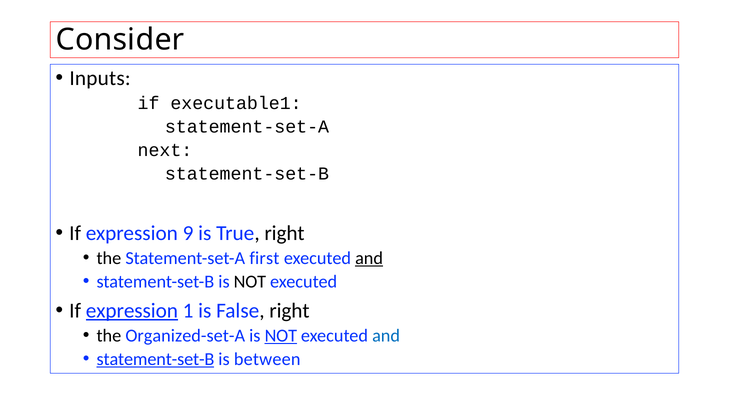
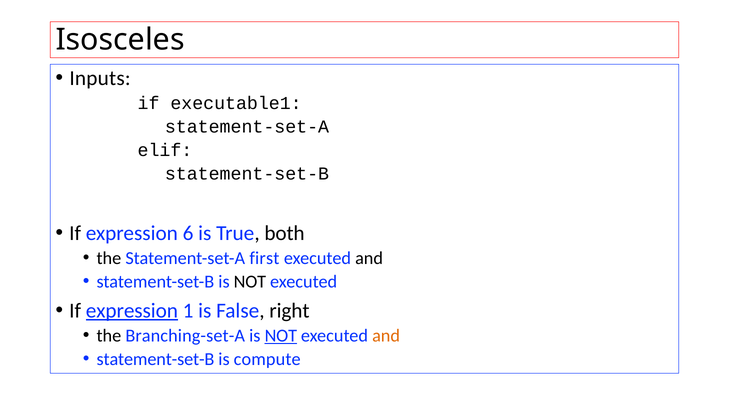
Consider: Consider -> Isosceles (120, 40)
next: next -> elif (165, 150)
9: 9 -> 6 (188, 233)
True right: right -> both (285, 233)
and underline: present -> none (369, 258)
Organized-set-A: Organized-set-A -> Branching-set-A (185, 336)
and colour: blue -> orange (386, 336)
statement-set-B underline: present -> none (155, 359)
between: between -> compute (267, 359)
